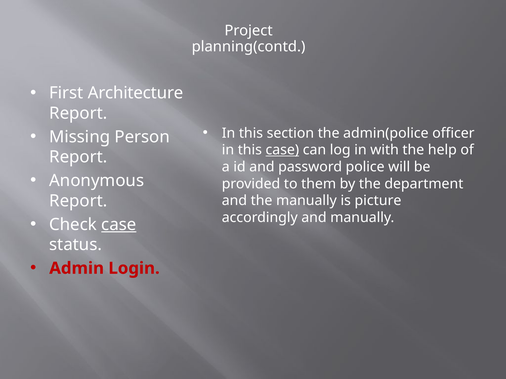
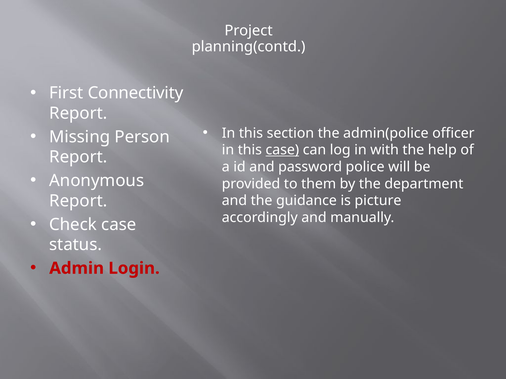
Architecture: Architecture -> Connectivity (136, 93)
the manually: manually -> guidance (306, 201)
case underline: present -> none (119, 225)
